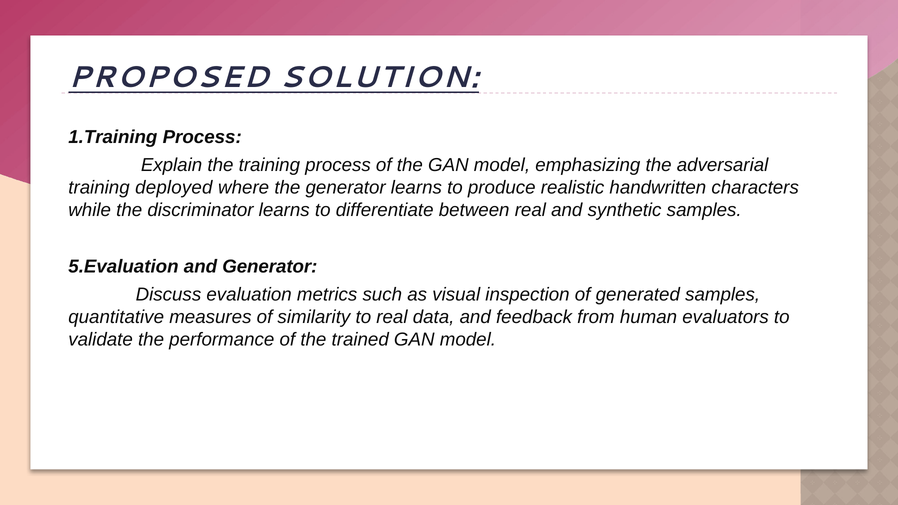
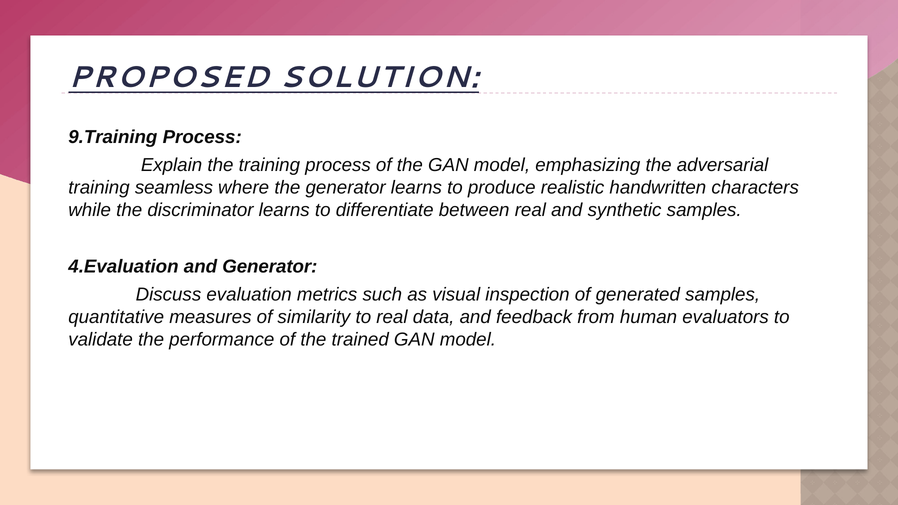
1.Training: 1.Training -> 9.Training (113, 137)
deployed: deployed -> seamless (174, 188)
5.Evaluation: 5.Evaluation -> 4.Evaluation (123, 266)
